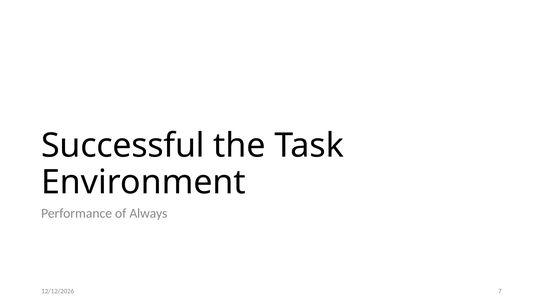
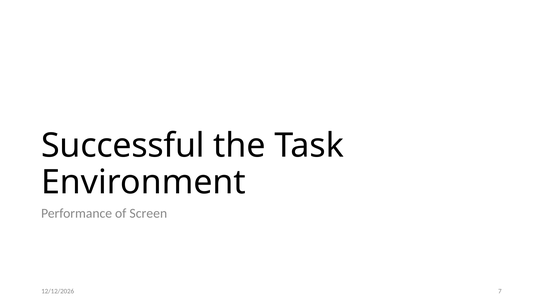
Always: Always -> Screen (148, 214)
